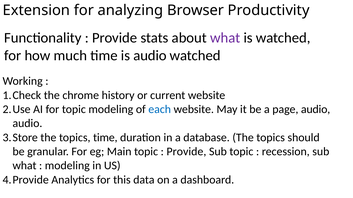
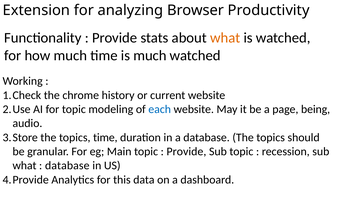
what colour: purple -> orange (225, 38)
is audio: audio -> much (150, 56)
page audio: audio -> being (316, 110)
modeling: modeling -> database (67, 166)
